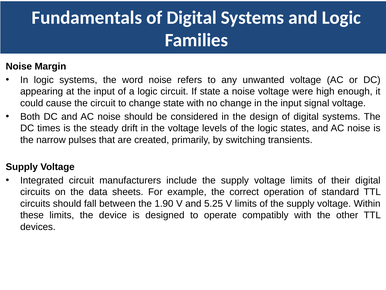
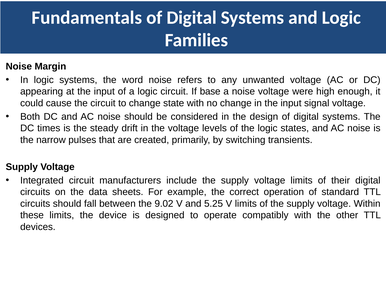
If state: state -> base (210, 91)
1.90: 1.90 -> 9.02 (164, 203)
